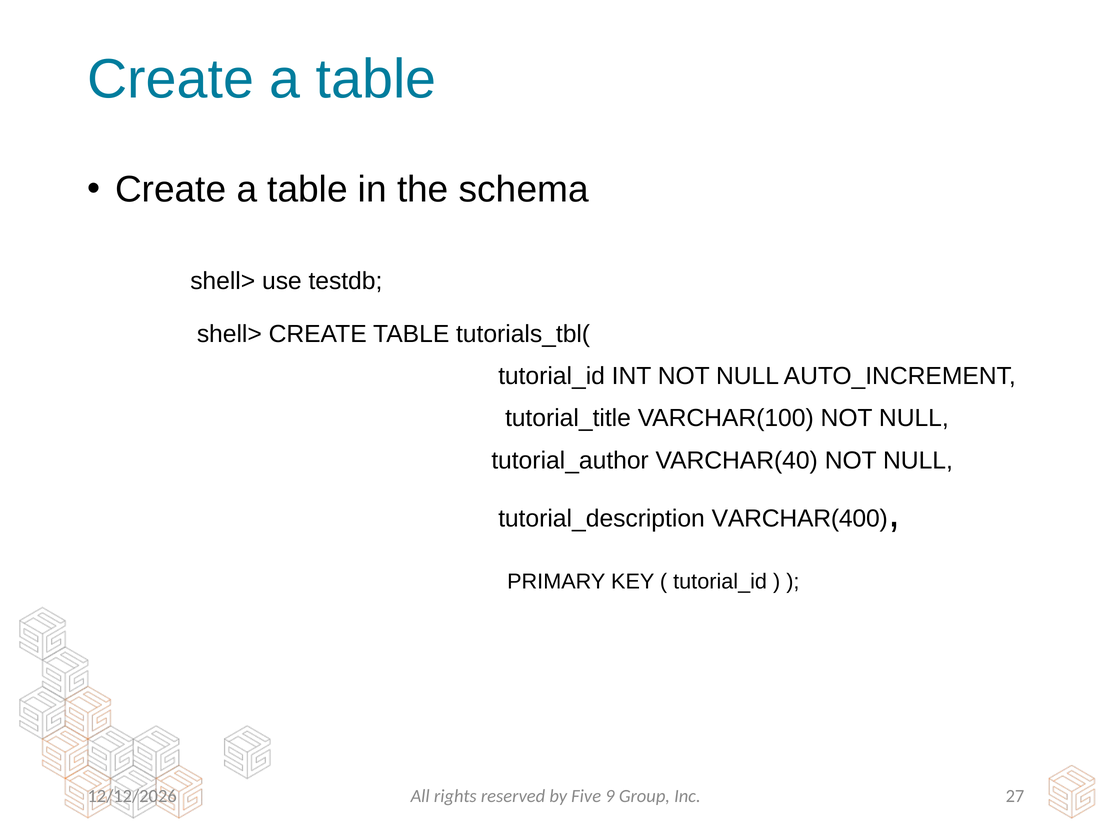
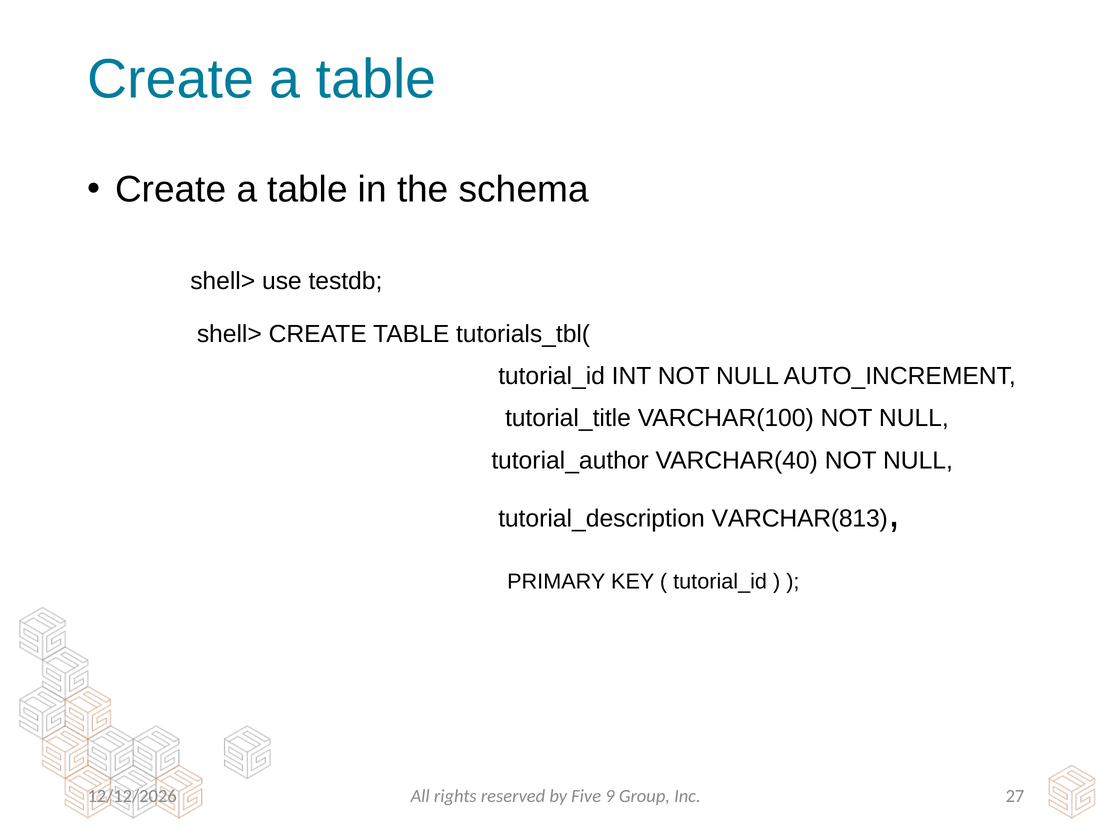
VARCHAR(400: VARCHAR(400 -> VARCHAR(813 (800, 519)
